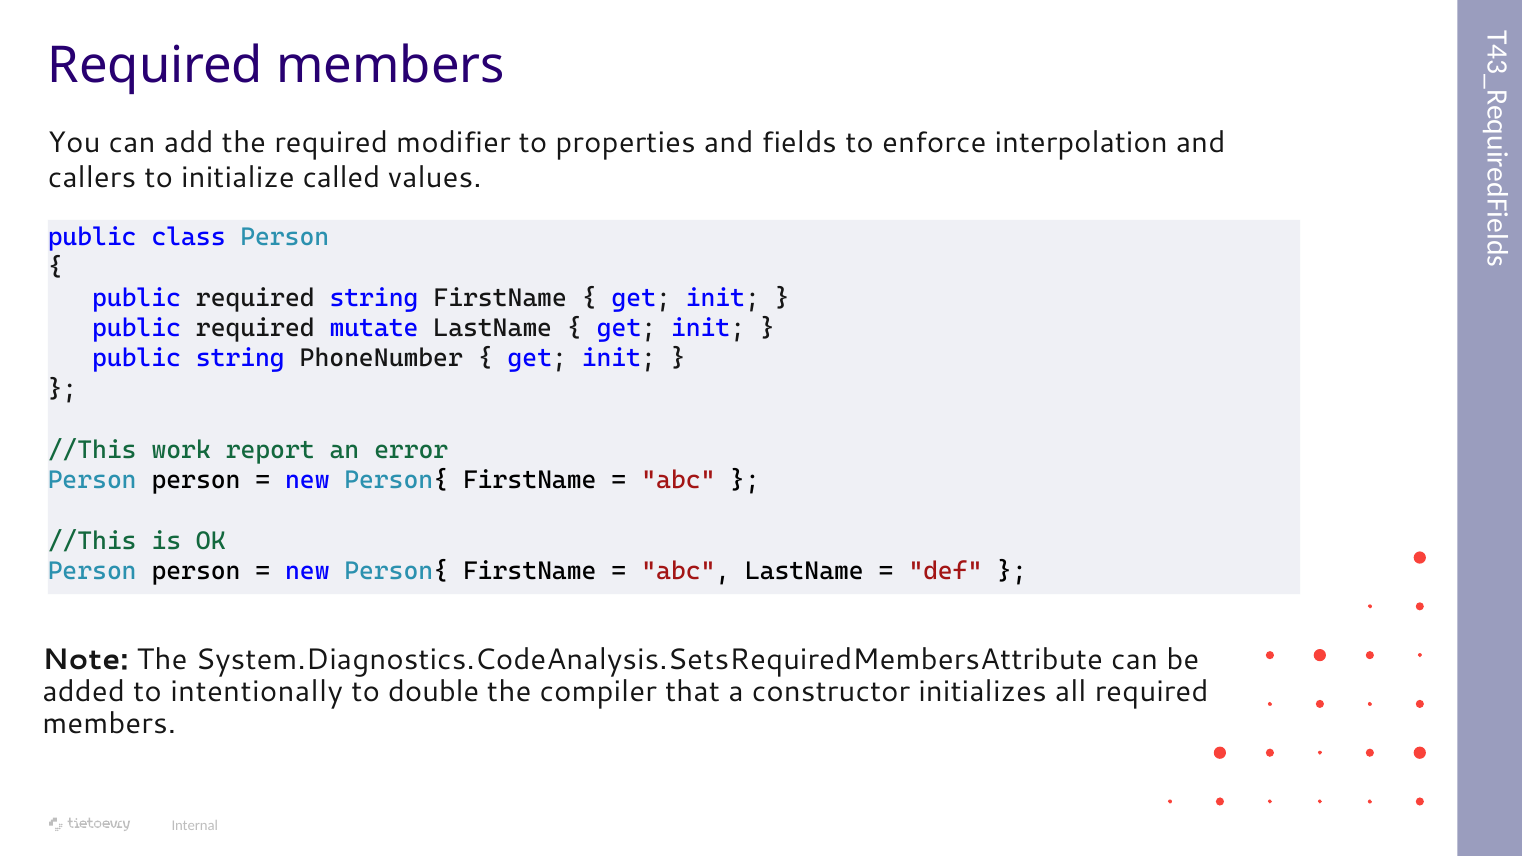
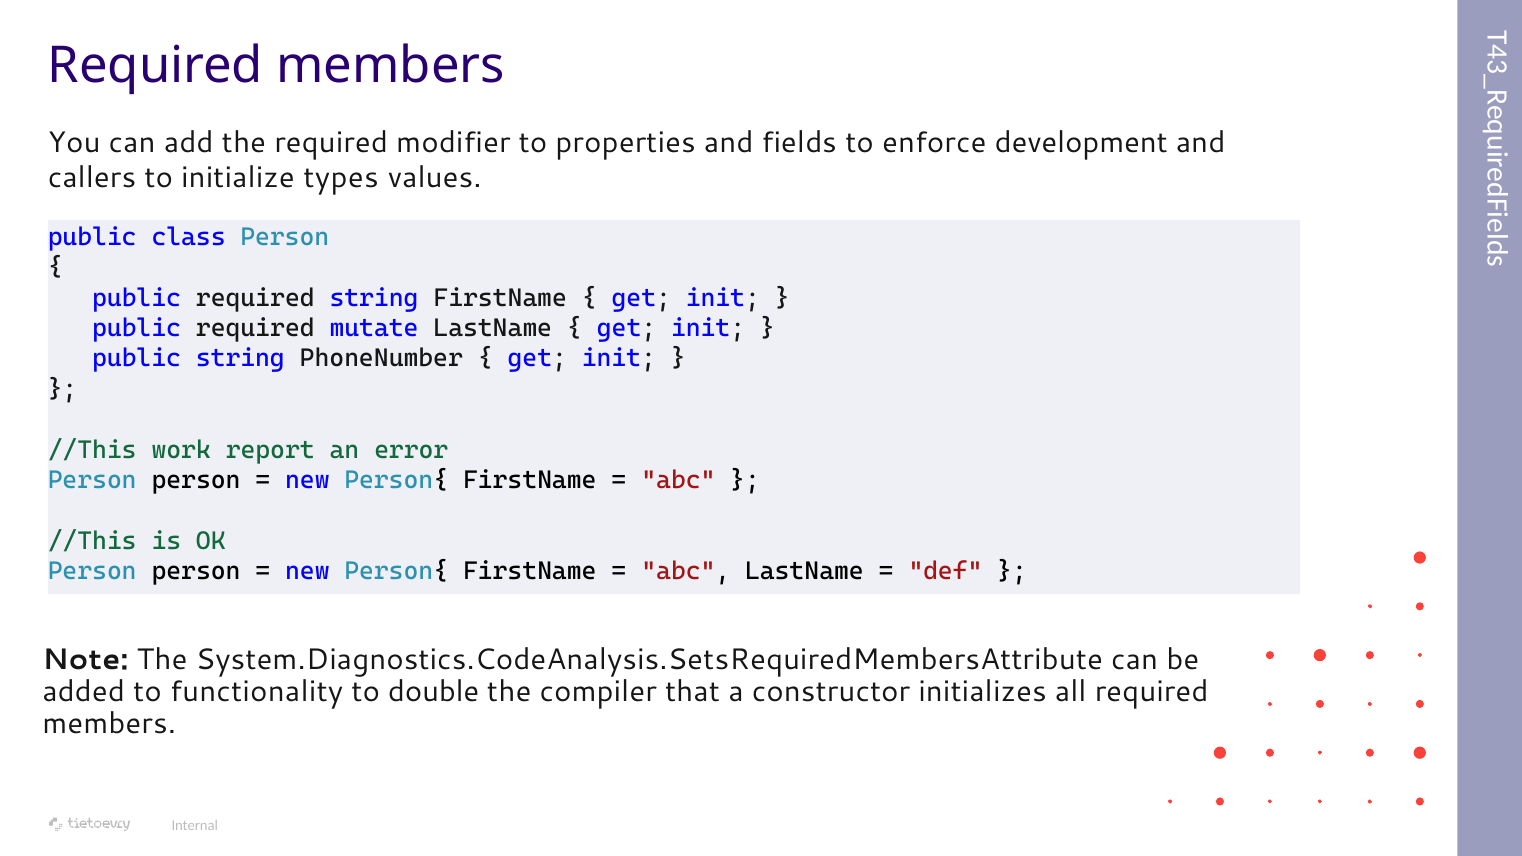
interpolation: interpolation -> development (1081, 142)
called: called -> types (341, 178)
intentionally: intentionally -> functionality (257, 692)
